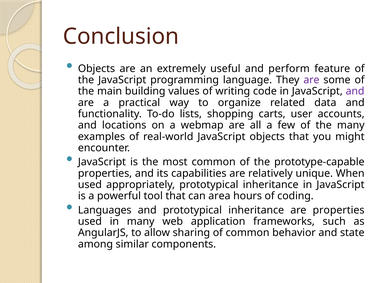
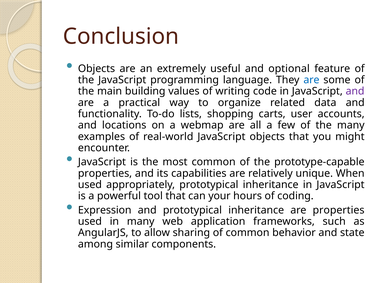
perform: perform -> optional (289, 69)
are colour: purple -> blue (311, 80)
area: area -> your (219, 196)
Languages: Languages -> Expression (105, 210)
